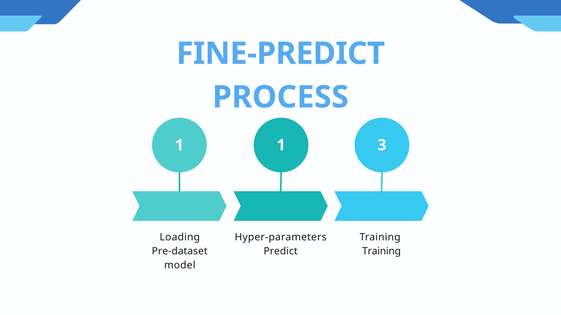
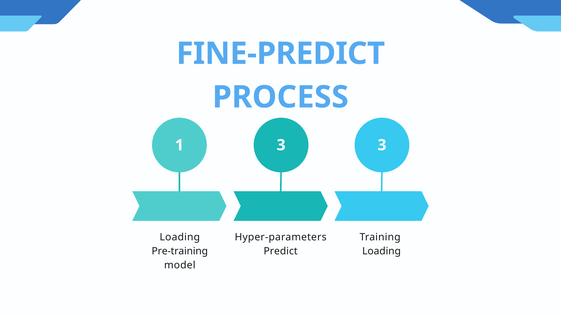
1 1: 1 -> 3 (281, 145)
Pre-dataset: Pre-dataset -> Pre-training (180, 252)
Training: Training -> Loading (382, 252)
